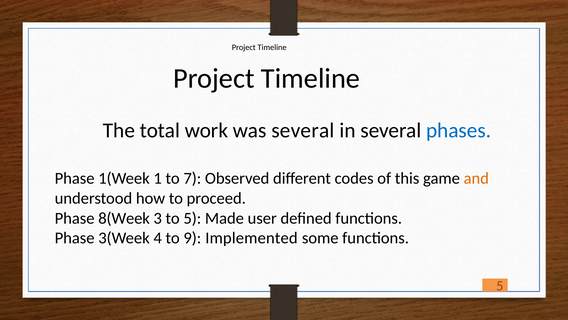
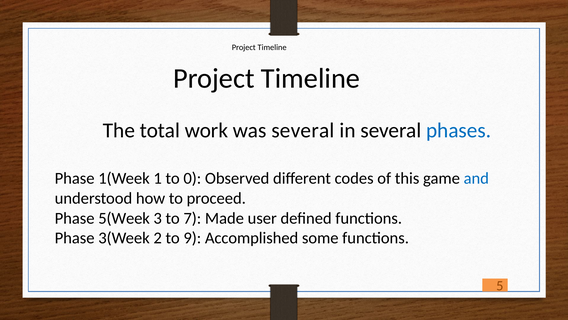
7: 7 -> 0 (192, 178)
and colour: orange -> blue (476, 178)
8(Week: 8(Week -> 5(Week (124, 218)
to 5: 5 -> 7 (192, 218)
4: 4 -> 2 (158, 238)
Implemented: Implemented -> Accomplished (252, 238)
